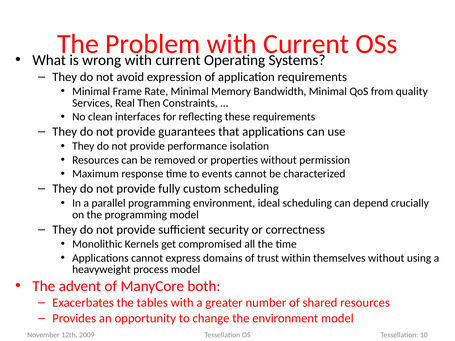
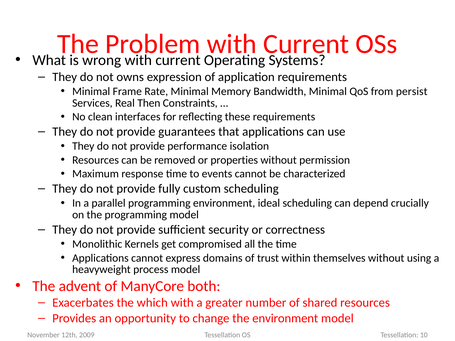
avoid: avoid -> owns (130, 77)
quality: quality -> persist (412, 91)
tables: tables -> which (152, 303)
